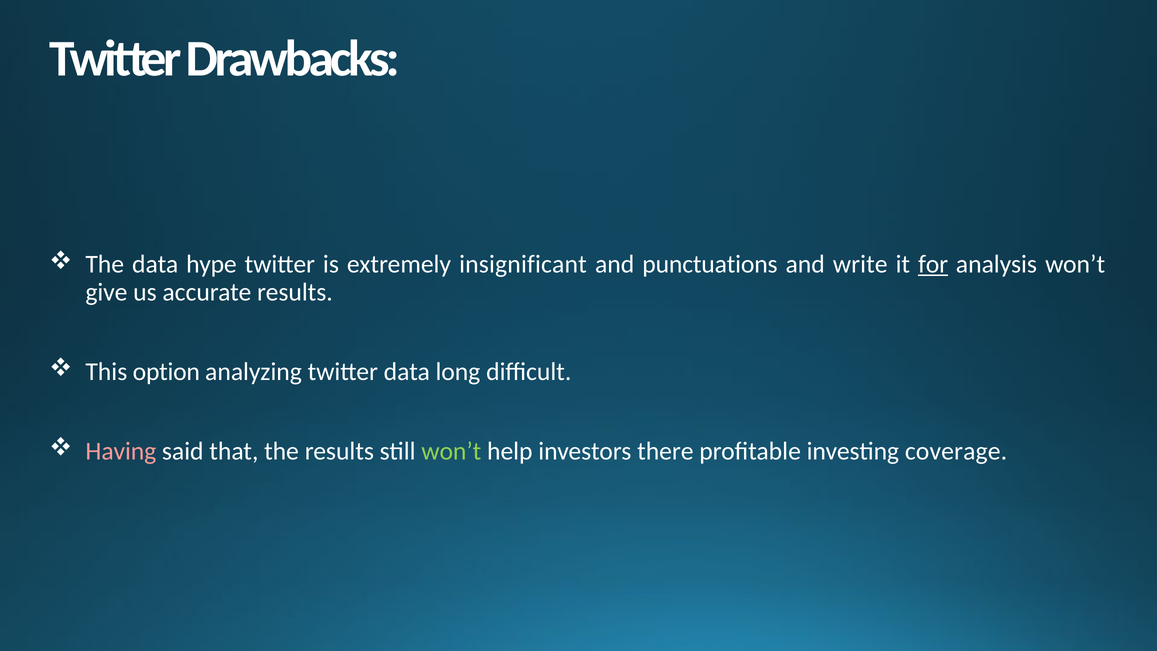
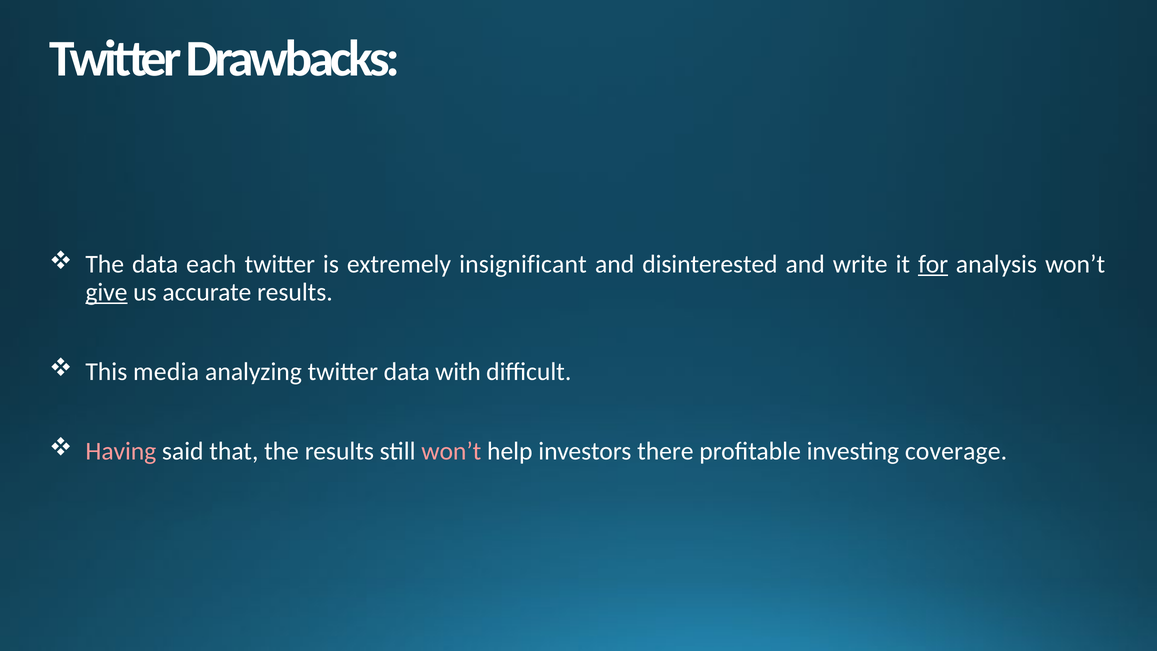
hype: hype -> each (211, 264)
punctuations: punctuations -> disinterested (710, 264)
give underline: none -> present (106, 292)
option: option -> media (166, 372)
long: long -> with (458, 372)
won’t colour: light green -> pink (451, 451)
